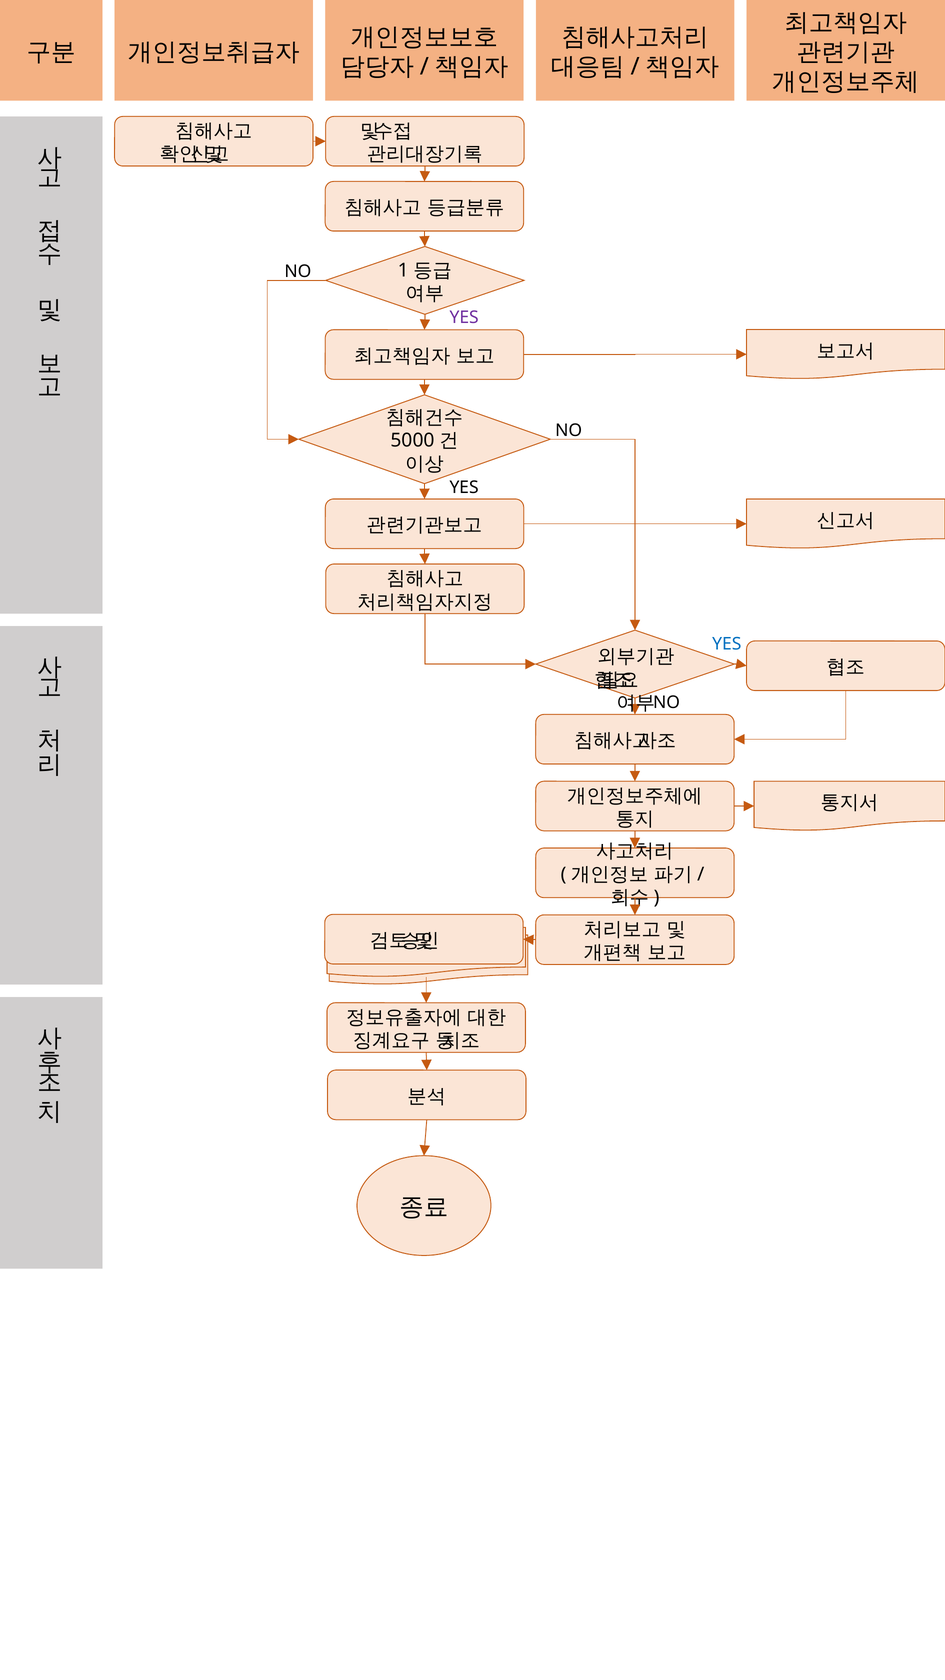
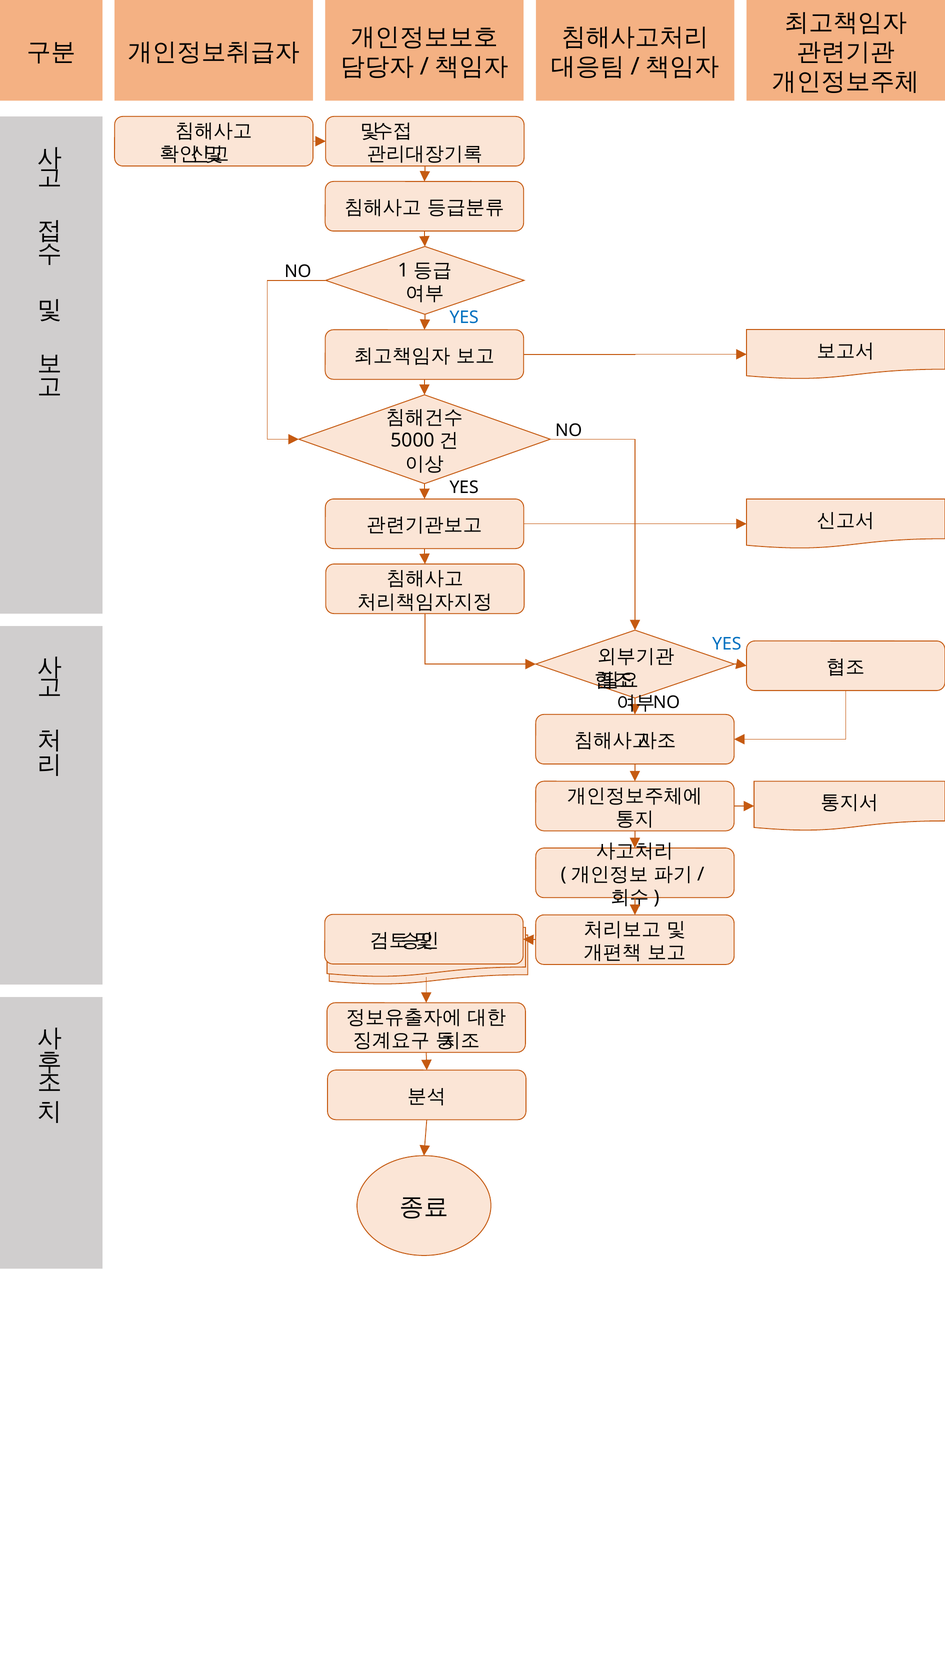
YES colour: purple -> blue (464, 318)
